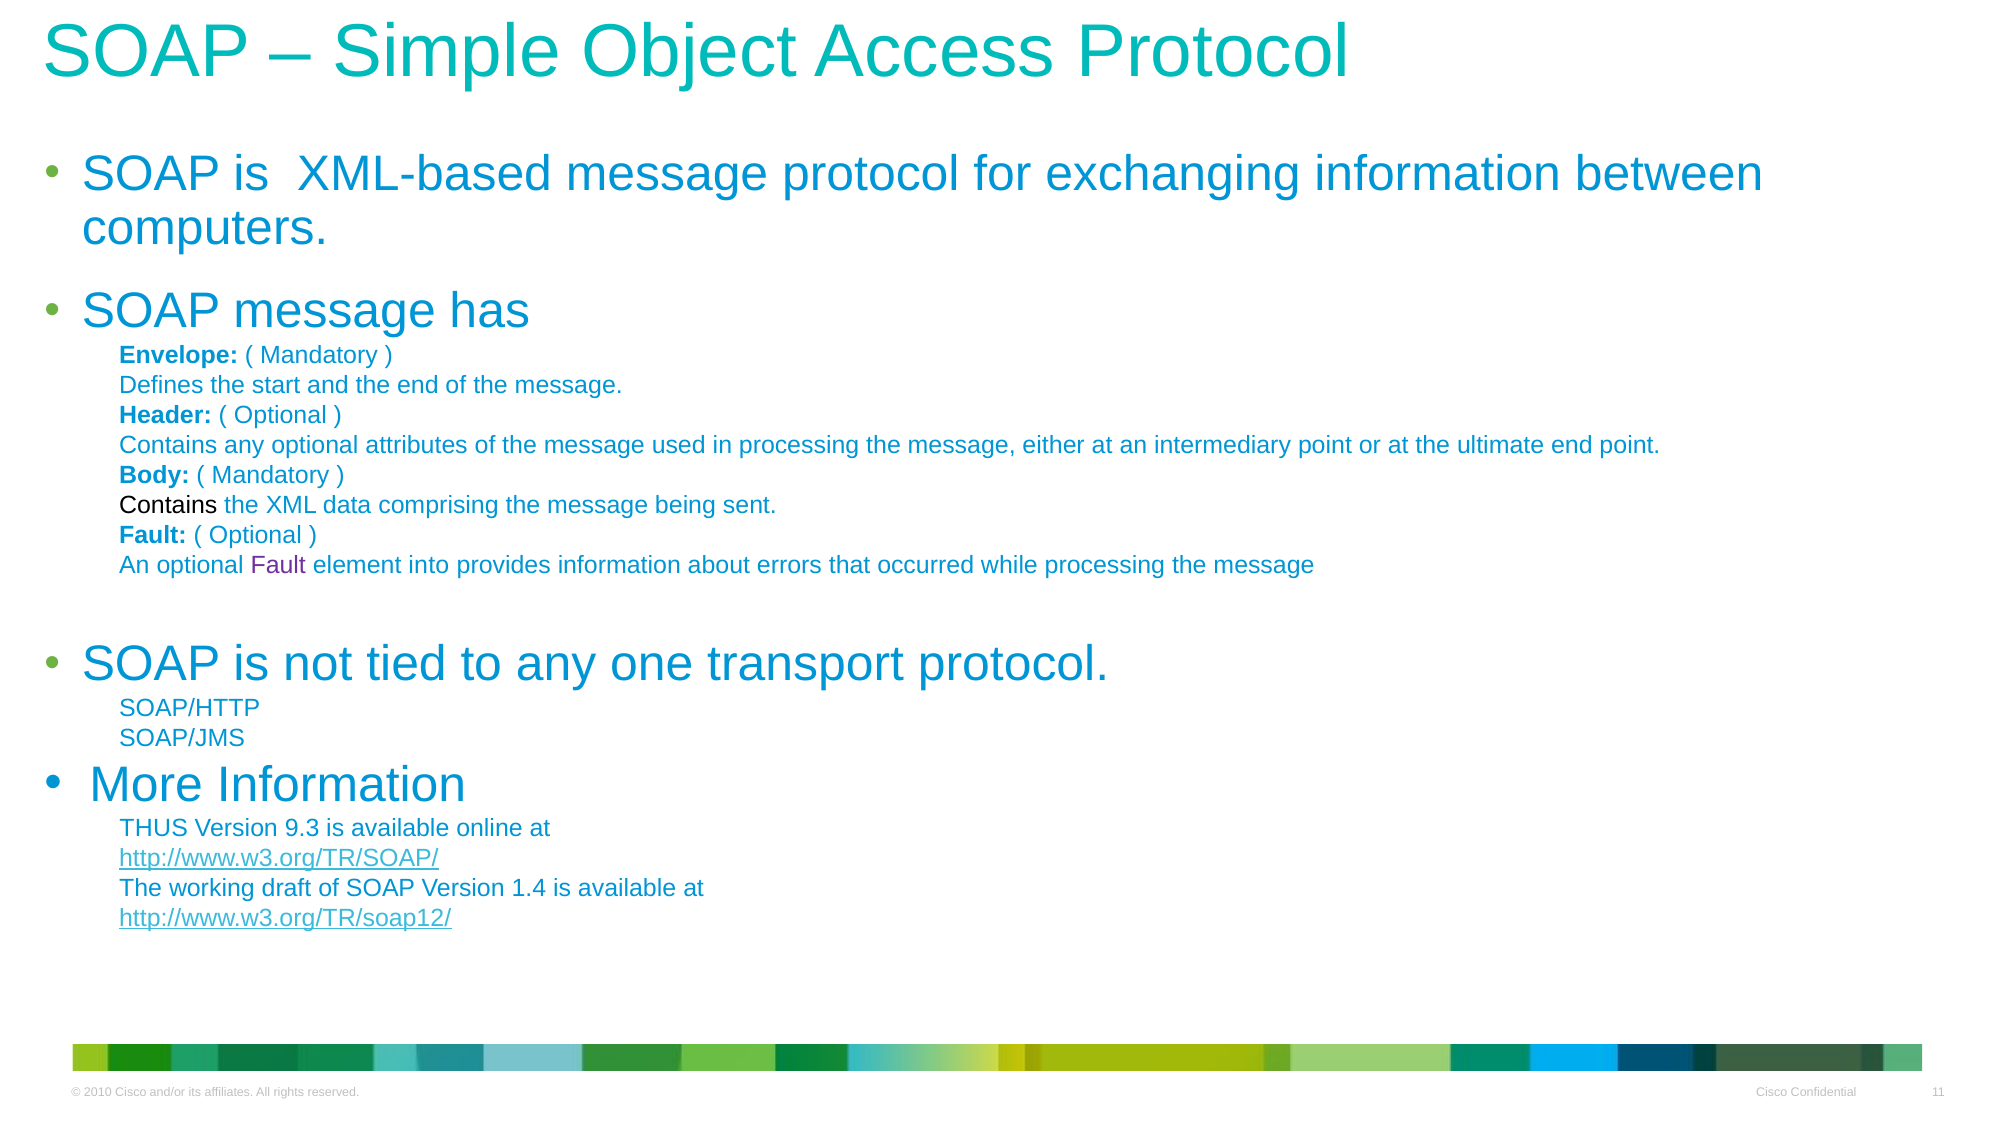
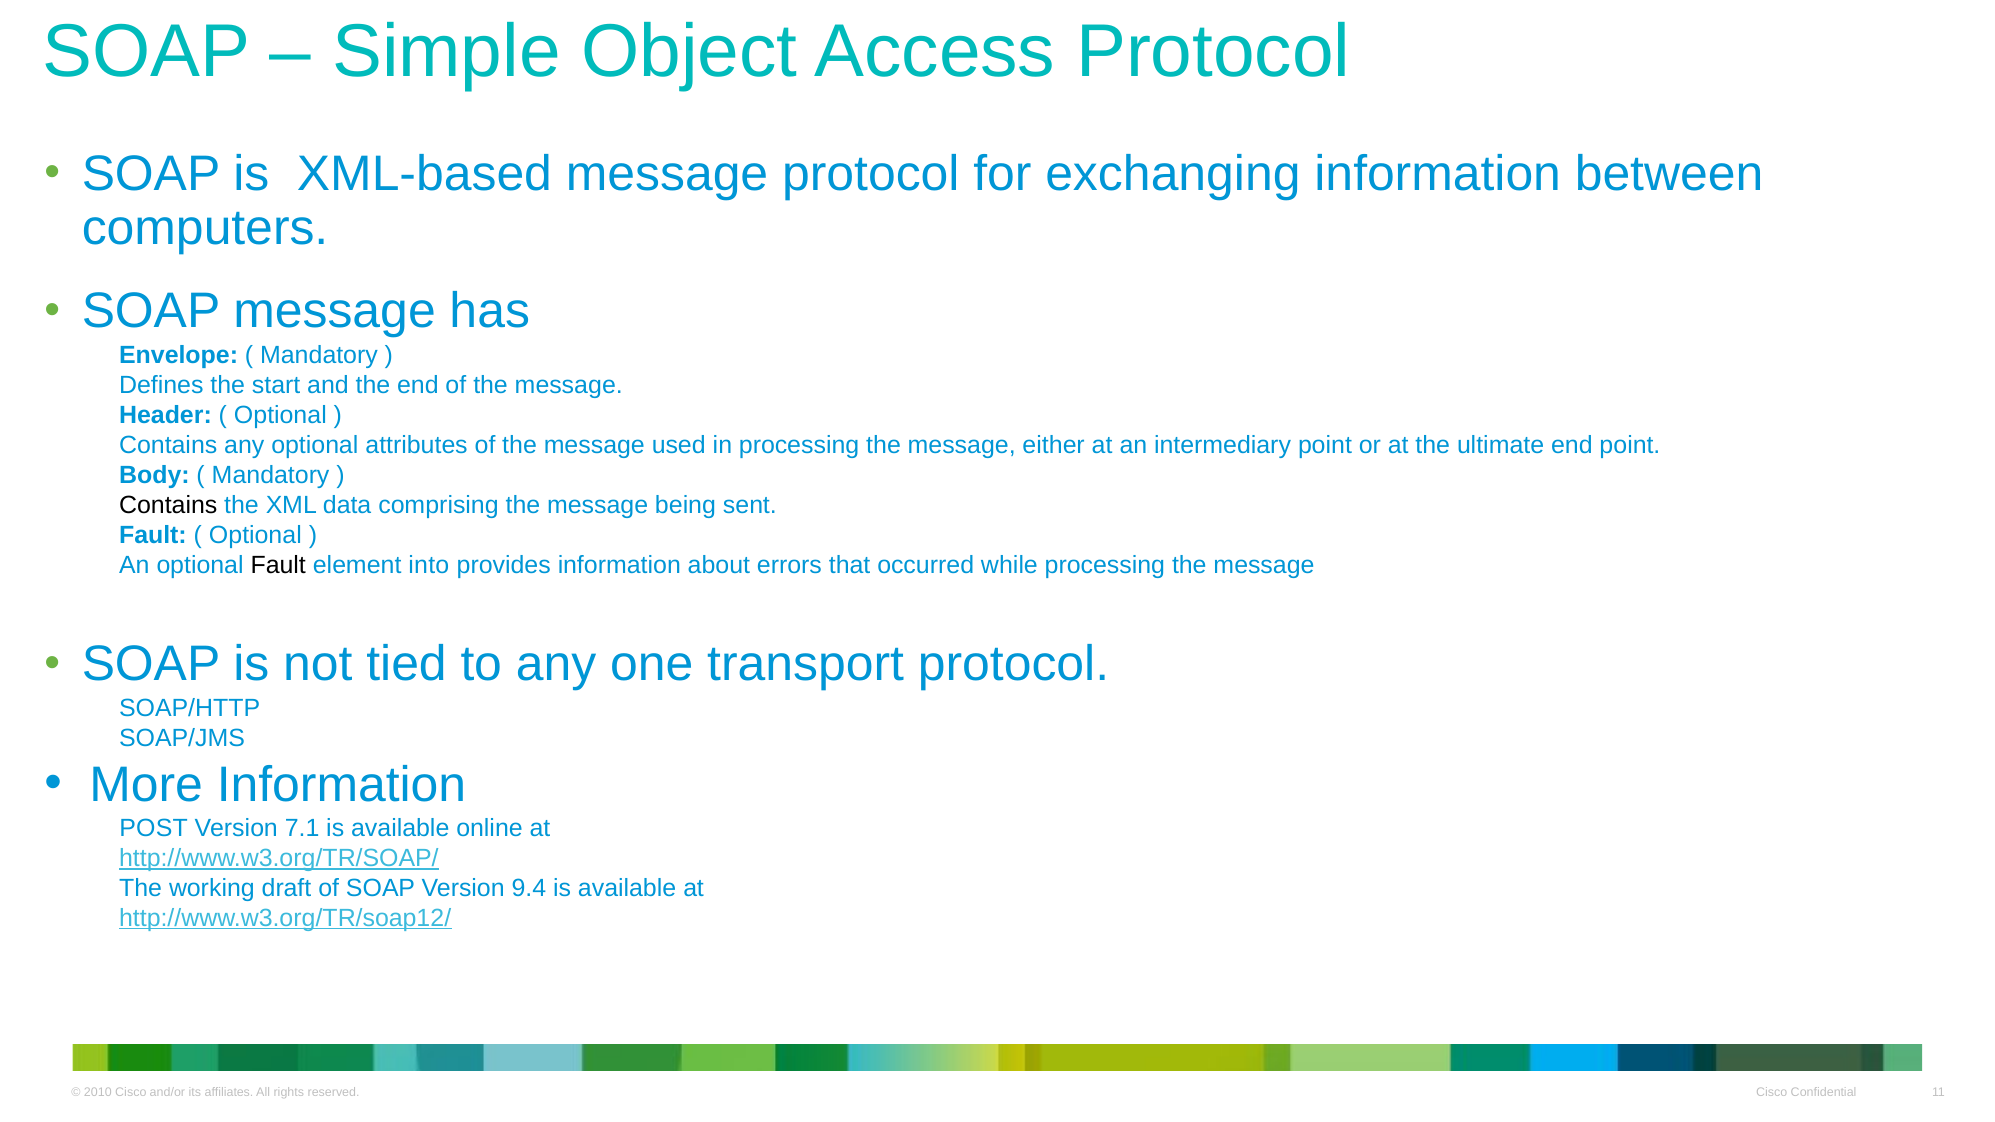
Fault colour: purple -> black (278, 565)
THUS: THUS -> POST (154, 828)
9.3: 9.3 -> 7.1 (302, 828)
1.4: 1.4 -> 9.4 (529, 888)
